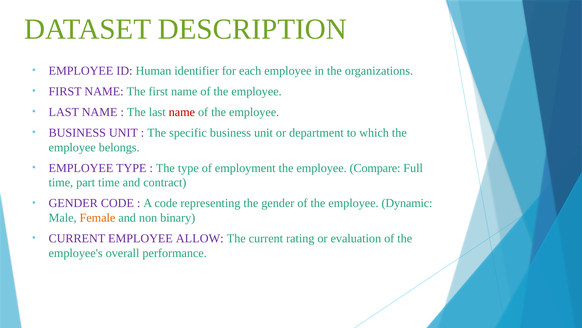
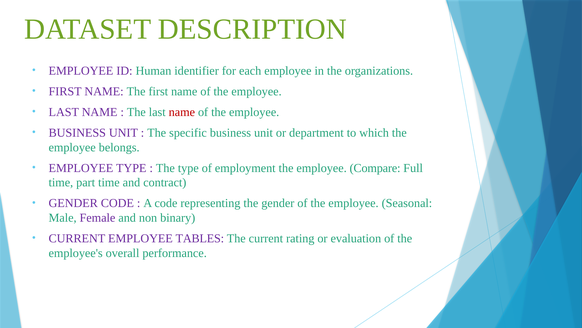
Dynamic: Dynamic -> Seasonal (407, 203)
Female colour: orange -> purple (97, 217)
ALLOW: ALLOW -> TABLES (200, 238)
